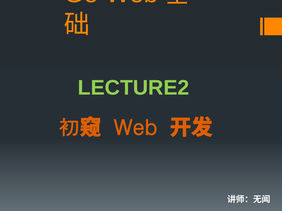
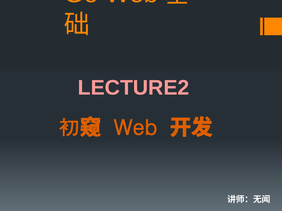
LECTURE2 colour: light green -> pink (134, 88)
